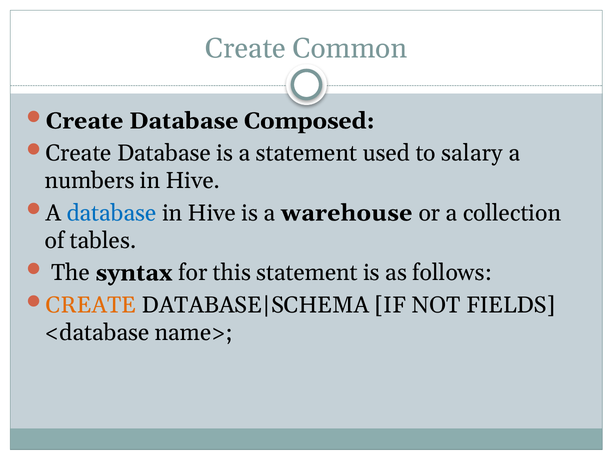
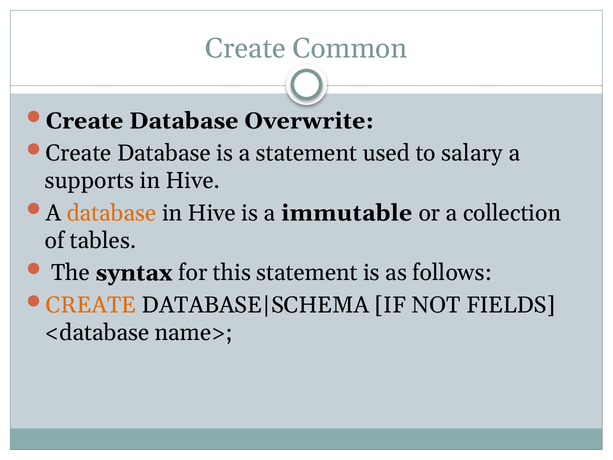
Composed: Composed -> Overwrite (309, 121)
numbers: numbers -> supports (89, 181)
database colour: blue -> orange (112, 213)
warehouse: warehouse -> immutable (347, 213)
